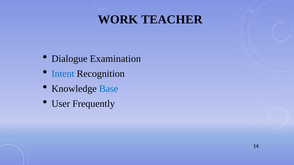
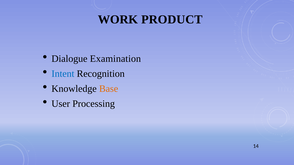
TEACHER: TEACHER -> PRODUCT (172, 20)
Base colour: blue -> orange (109, 89)
Frequently: Frequently -> Processing (94, 104)
